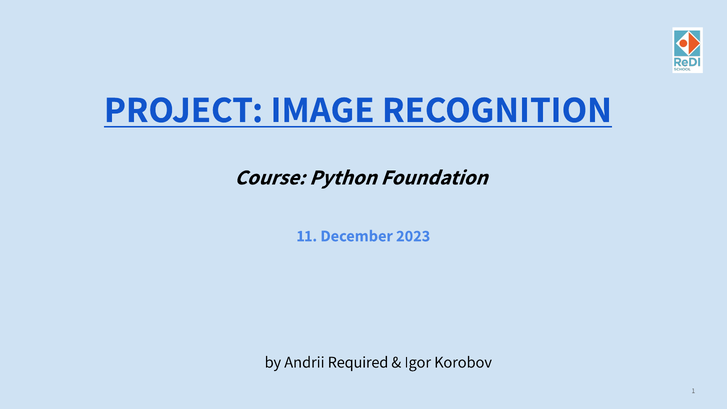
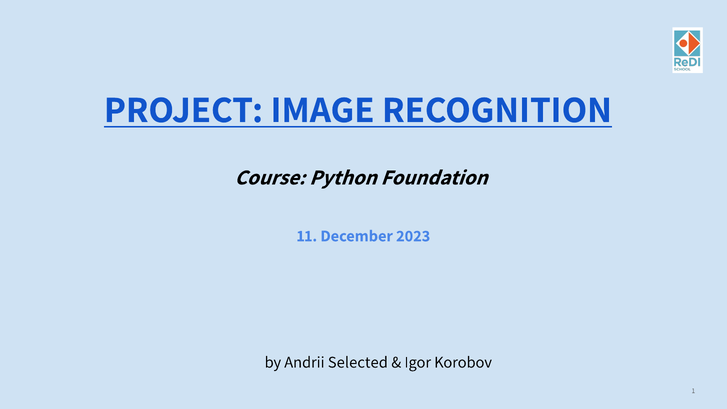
Required: Required -> Selected (358, 362)
